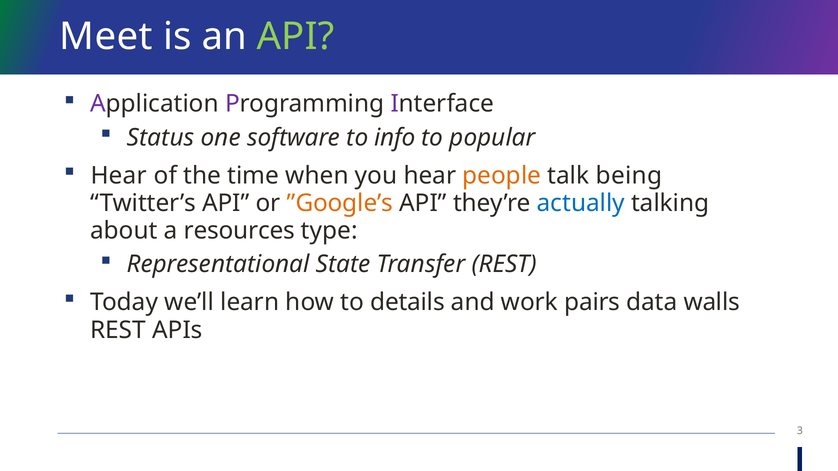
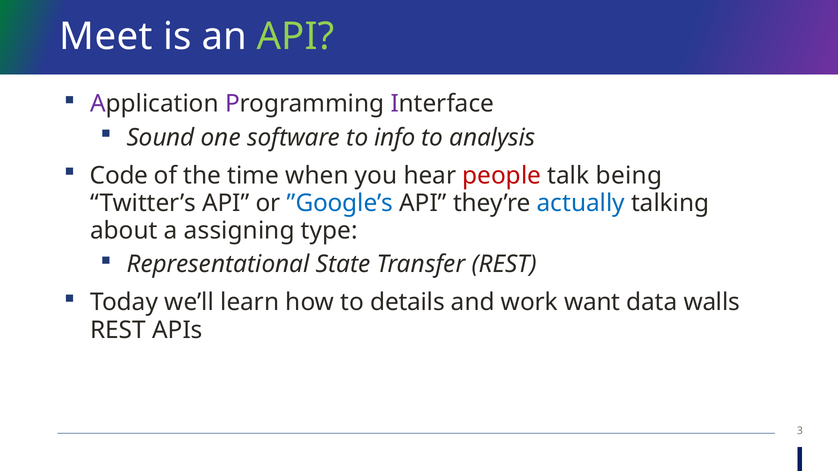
Status: Status -> Sound (161, 138)
popular: popular -> analysis (492, 138)
Hear: Hear -> Code (119, 176)
people colour: orange -> red (502, 176)
”Google’s colour: orange -> blue (340, 203)
resources: resources -> assigning (239, 231)
pairs: pairs -> want (592, 303)
